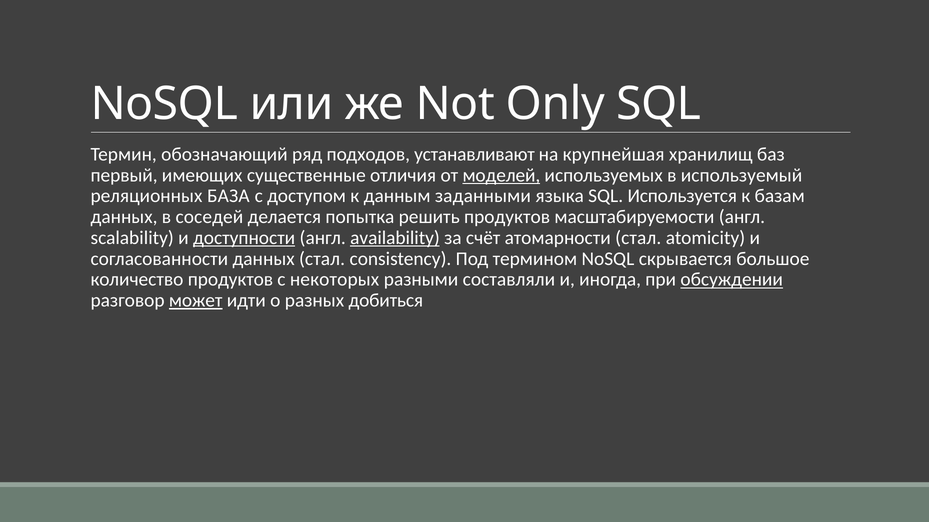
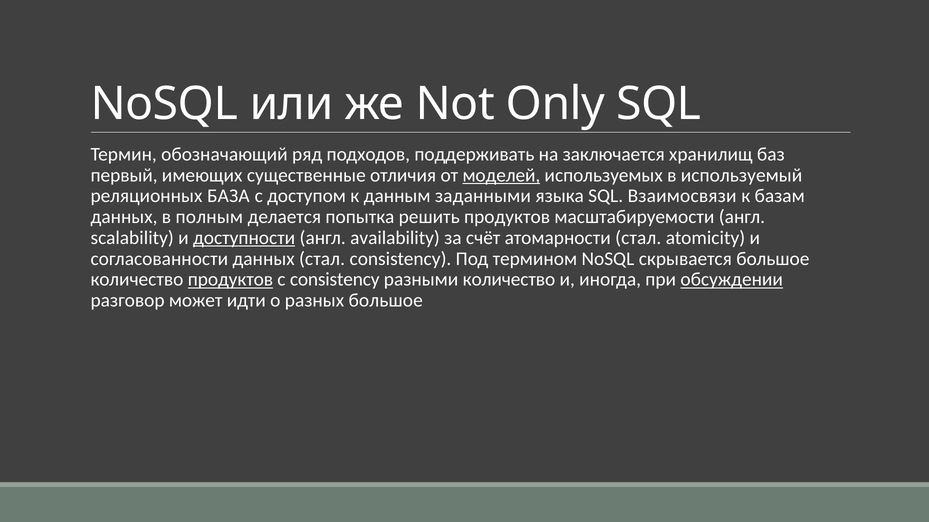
устанавливают: устанавливают -> поддерживать (474, 154)
крупнейшая: крупнейшая -> заключается (614, 154)
Используется: Используется -> Взаимосвязи (682, 196)
соседей: соседей -> полным (209, 217)
availability underline: present -> none (395, 238)
продуктов underline: none -> present (230, 280)
с некоторых: некоторых -> consistency (335, 280)
разными составляли: составляли -> количество (509, 280)
может underline: present -> none (196, 301)
разных добиться: добиться -> большое (386, 301)
